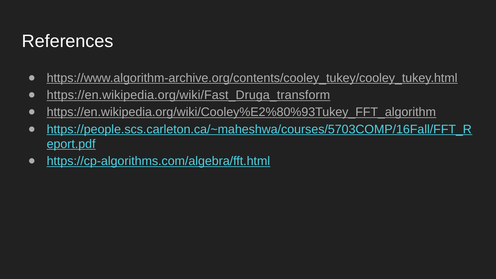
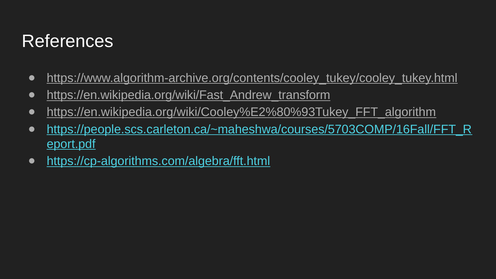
https://en.wikipedia.org/wiki/Fast_Druga_transform: https://en.wikipedia.org/wiki/Fast_Druga_transform -> https://en.wikipedia.org/wiki/Fast_Andrew_transform (188, 95)
